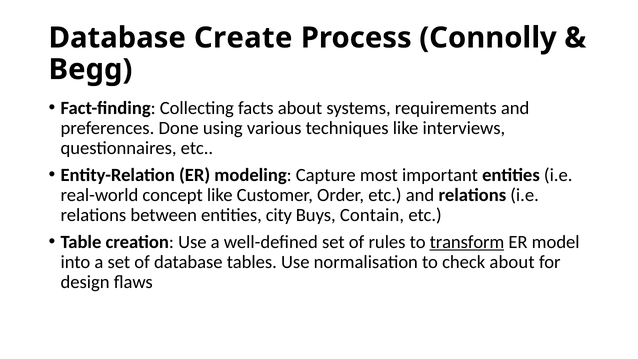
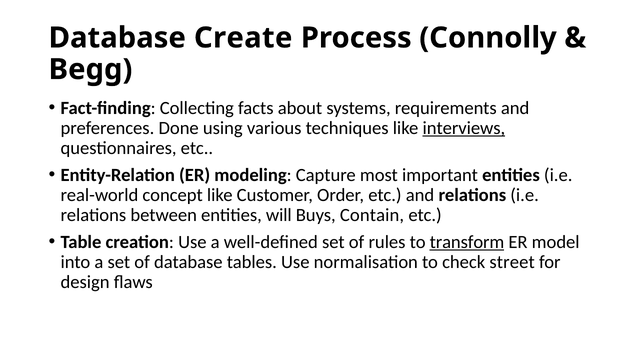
interviews underline: none -> present (464, 128)
city: city -> will (279, 215)
check about: about -> street (512, 262)
